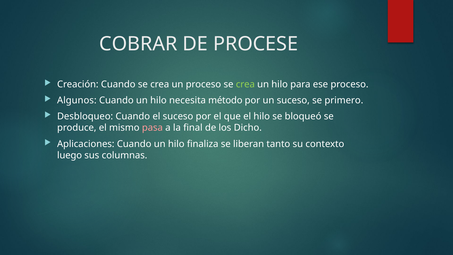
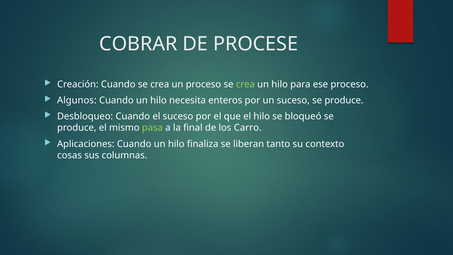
método: método -> enteros (225, 100)
suceso se primero: primero -> produce (344, 100)
pasa colour: pink -> light green (152, 128)
Dicho: Dicho -> Carro (248, 128)
luego: luego -> cosas (70, 155)
